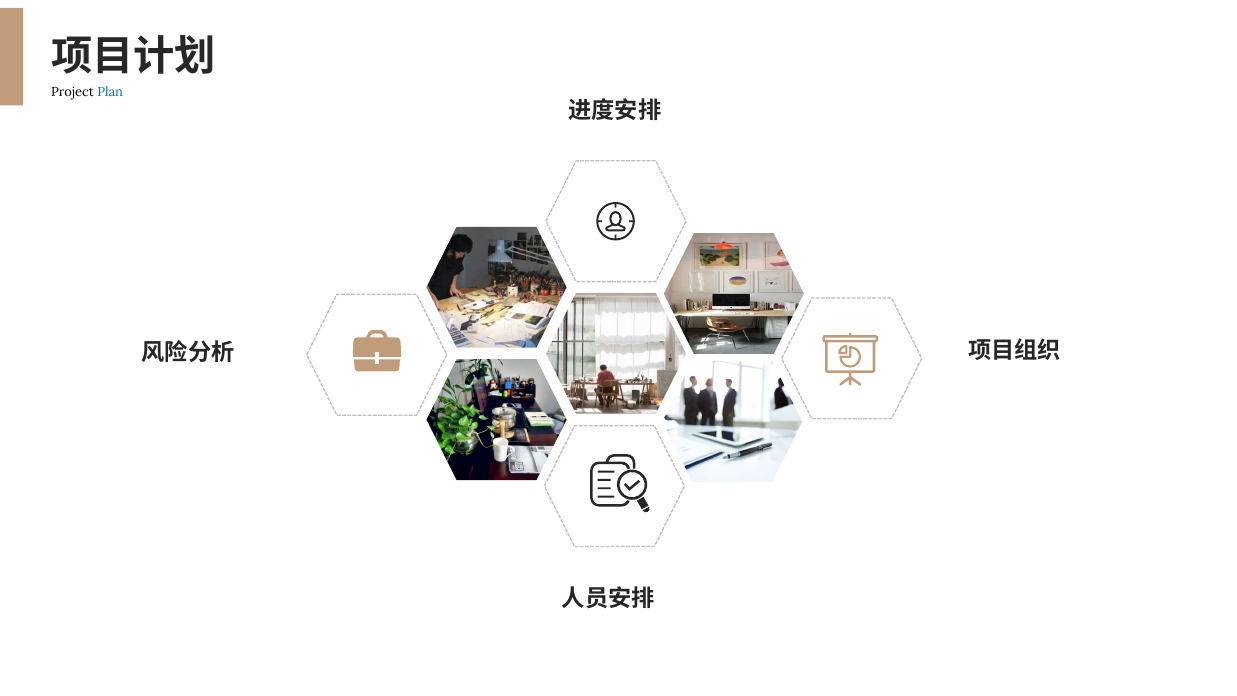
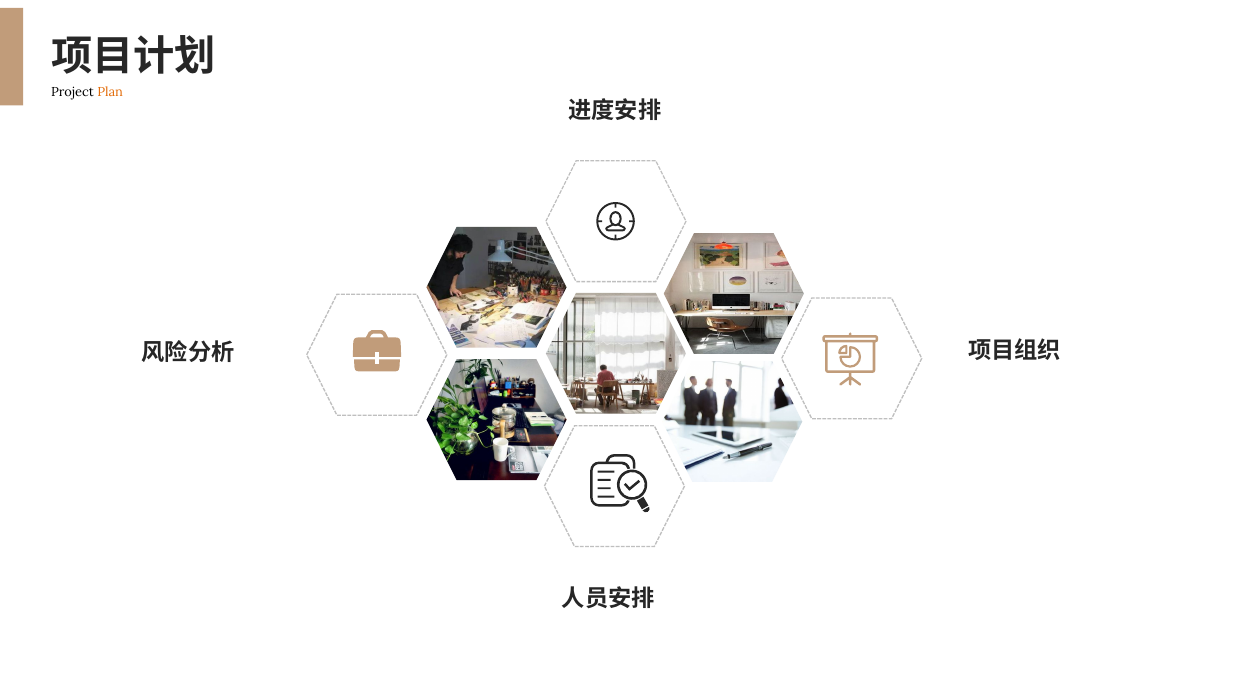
Plan colour: blue -> orange (110, 92)
